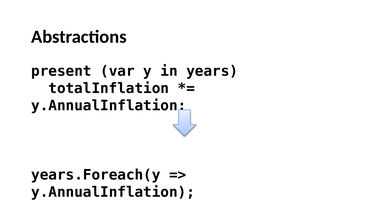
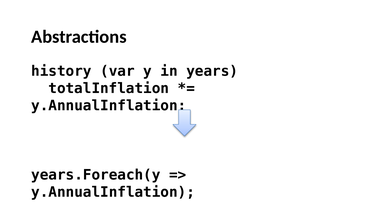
present: present -> history (61, 71)
